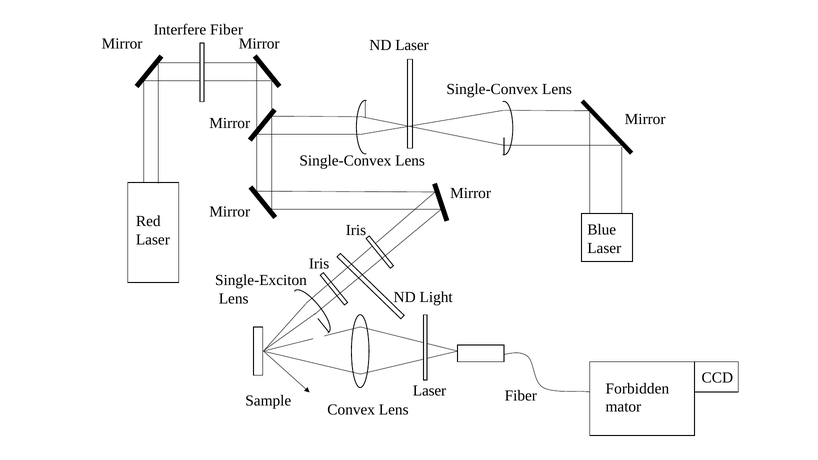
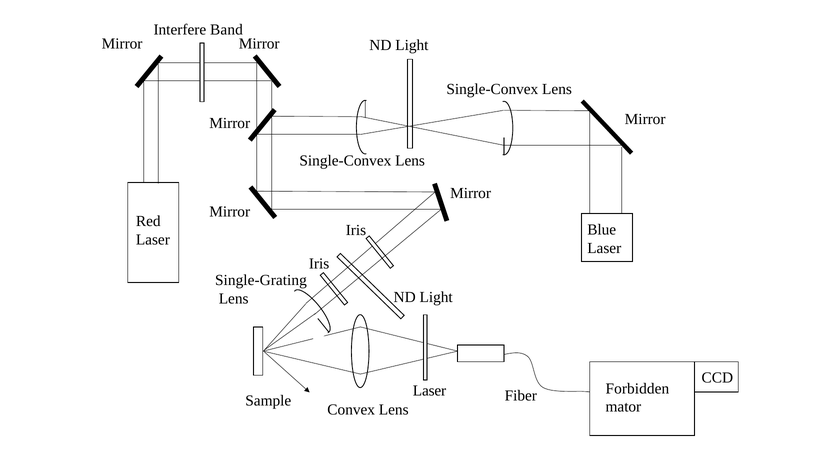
Interfere Fiber: Fiber -> Band (227, 30)
Laser: Laser -> Light (412, 45)
Single-Exciton: Single-Exciton -> Single-Grating (261, 280)
